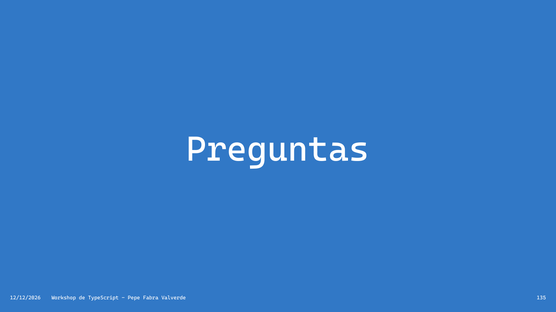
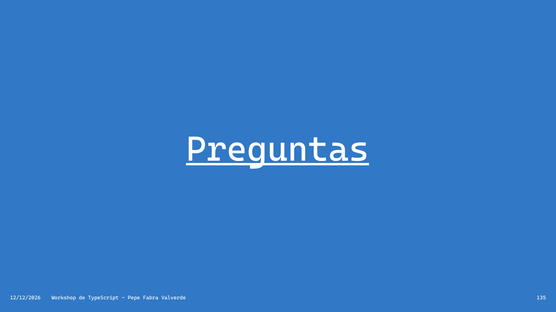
Preguntas underline: none -> present (278, 150)
